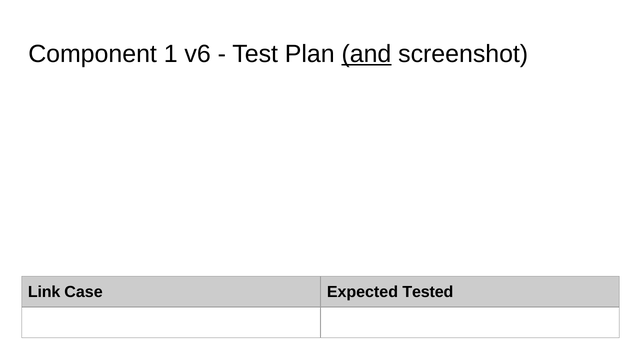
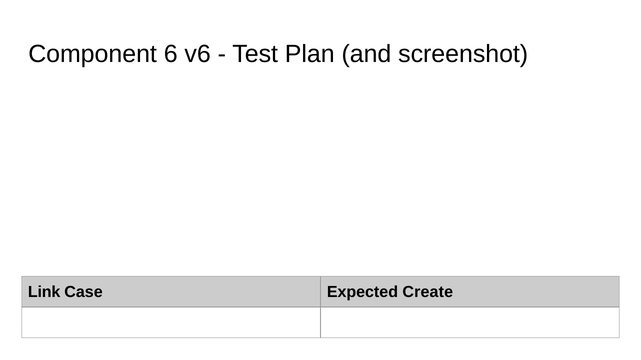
1: 1 -> 6 (171, 54)
and underline: present -> none (366, 54)
Tested: Tested -> Create (428, 292)
